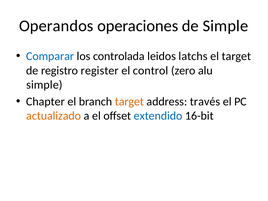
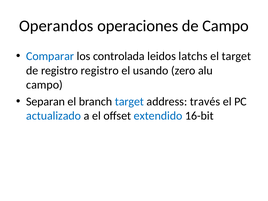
de Simple: Simple -> Campo (226, 26)
registro register: register -> registro (100, 71)
control: control -> usando (151, 71)
simple: simple -> campo (44, 85)
Chapter: Chapter -> Separan (46, 101)
target colour: orange -> blue (129, 101)
actualizado colour: orange -> blue (54, 116)
